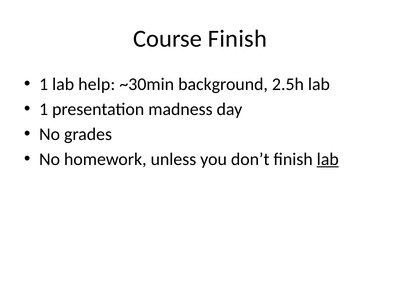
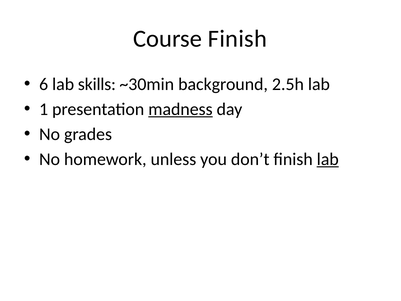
1: 1 -> 6 (44, 84)
help: help -> skills (97, 84)
madness underline: none -> present (180, 109)
